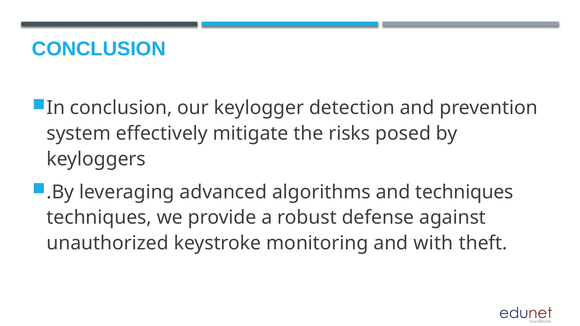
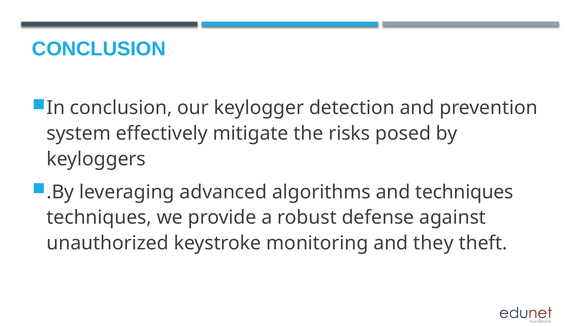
with: with -> they (433, 243)
